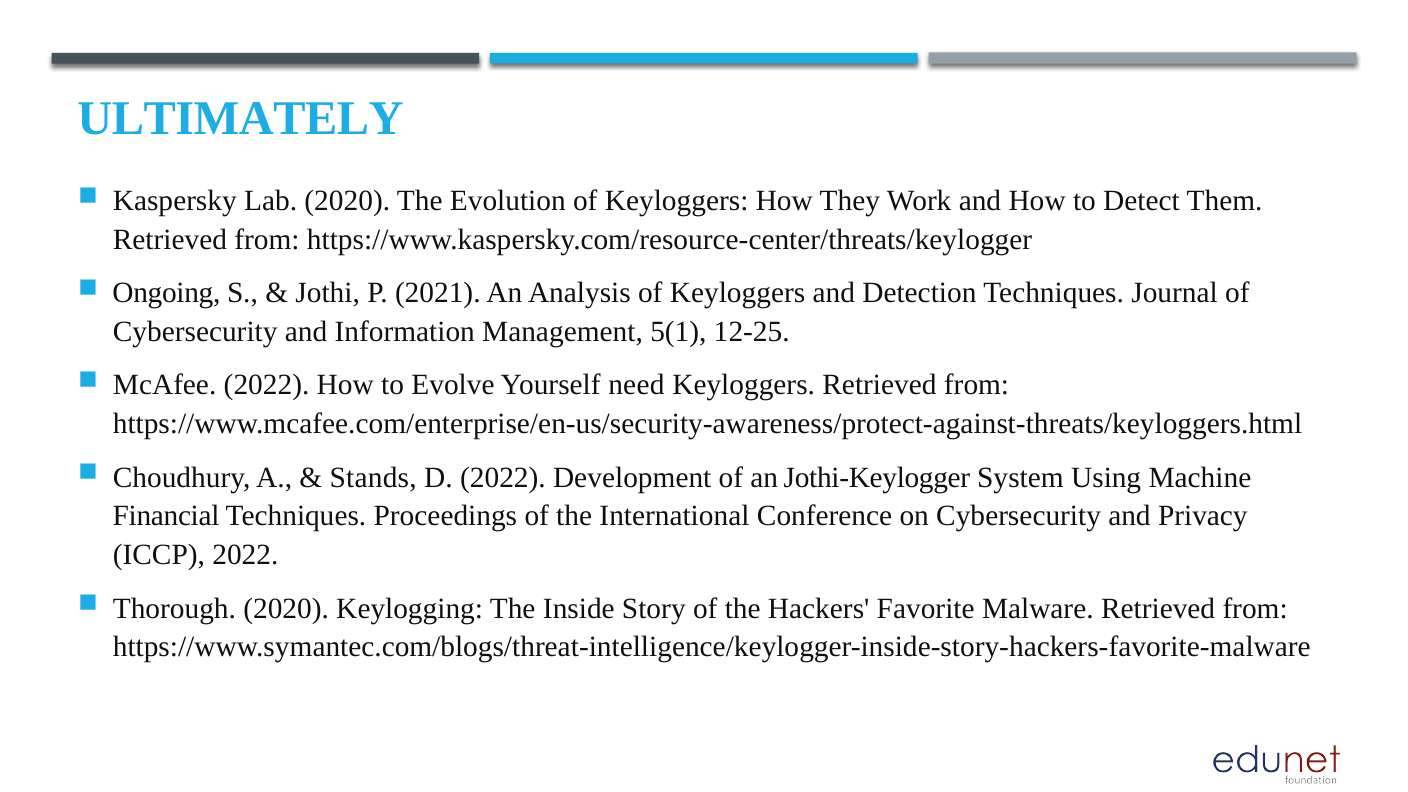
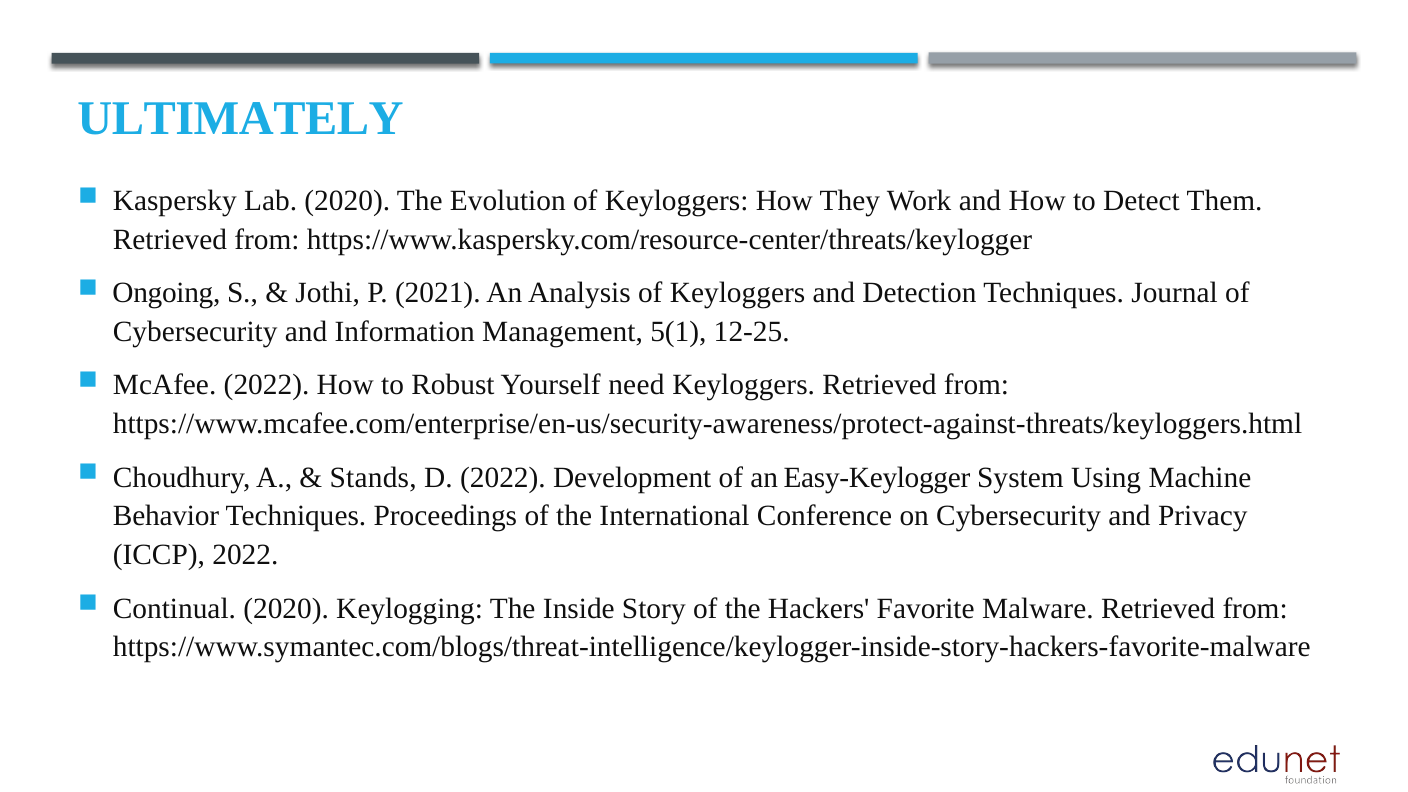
Evolve: Evolve -> Robust (453, 385)
Jothi-Keylogger: Jothi-Keylogger -> Easy-Keylogger (877, 477)
Financial: Financial -> Behavior (166, 516)
Thorough: Thorough -> Continual (174, 608)
